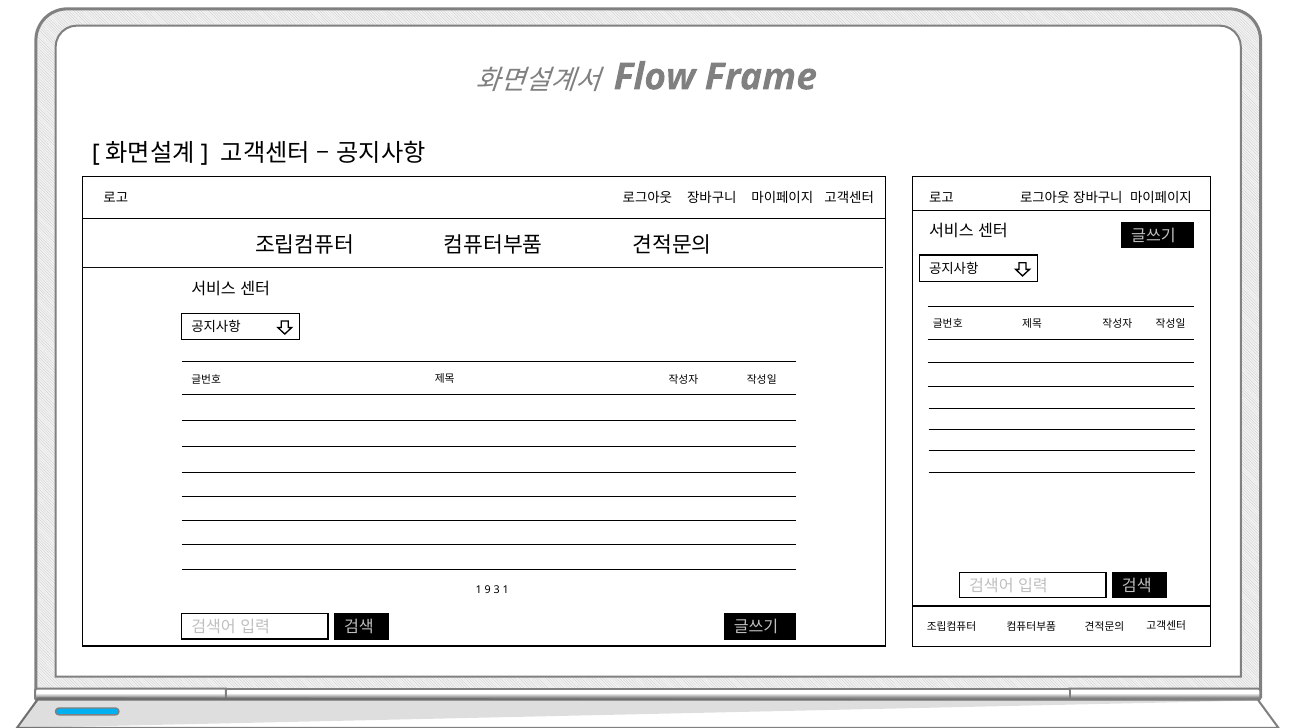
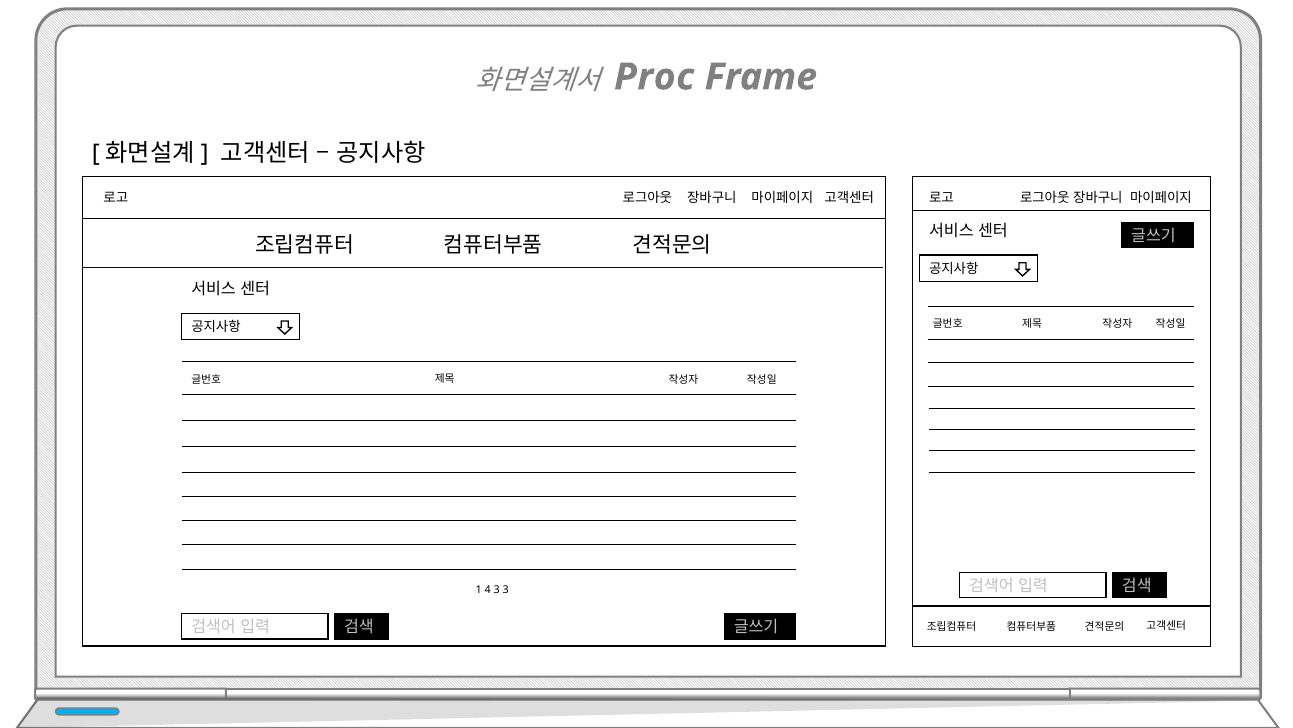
Flow: Flow -> Proc (654, 77)
9: 9 -> 4 (488, 589)
3 1: 1 -> 3 (506, 589)
